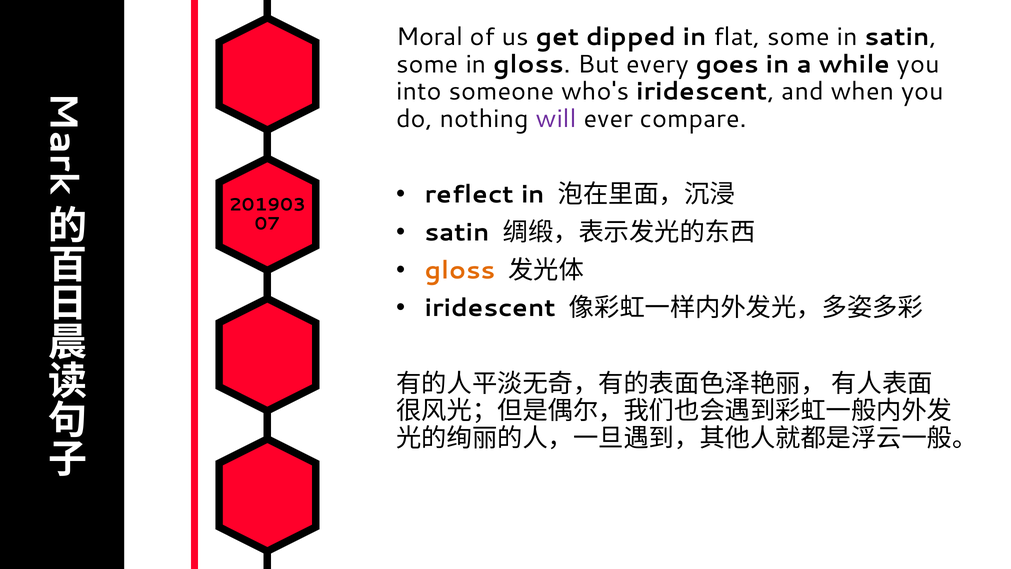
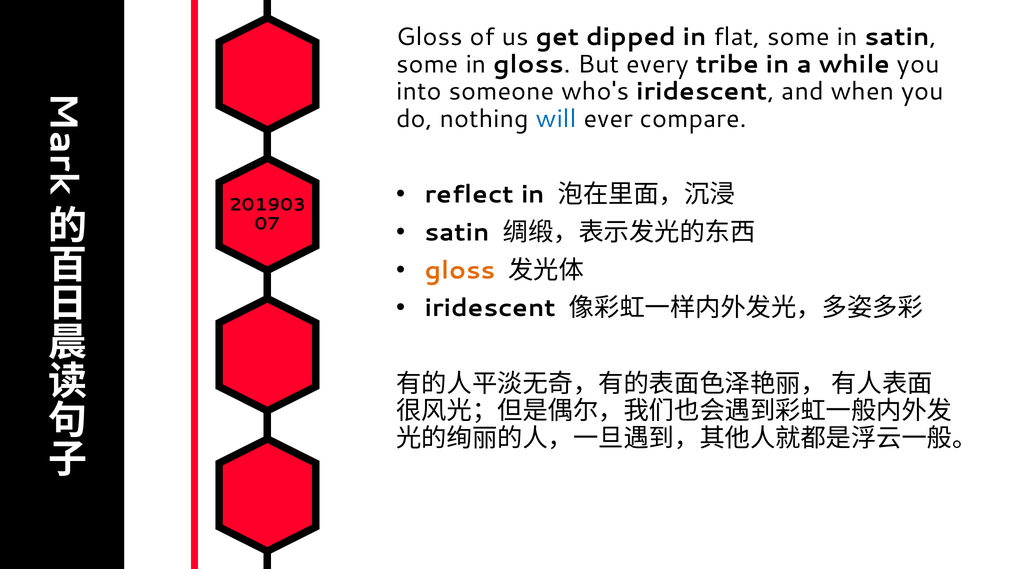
Moral: Moral -> Gloss (430, 37)
goes: goes -> tribe (727, 64)
will colour: purple -> blue (556, 119)
